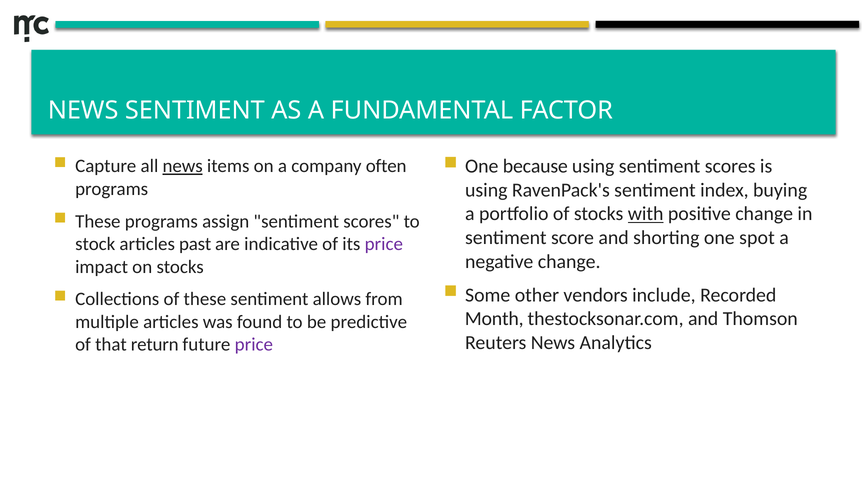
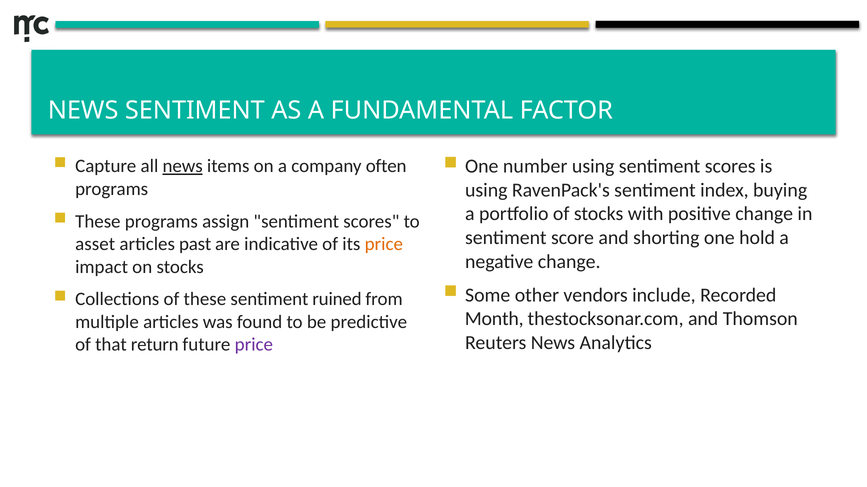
because: because -> number (535, 167)
with underline: present -> none (646, 214)
spot: spot -> hold (757, 238)
stock: stock -> asset (95, 244)
price colour: purple -> orange (384, 244)
allows: allows -> ruined (337, 300)
